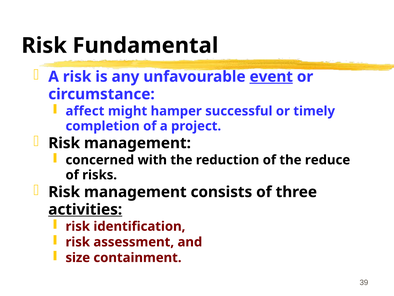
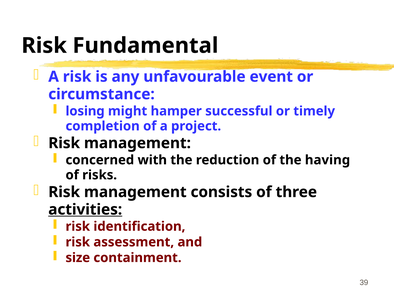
event underline: present -> none (271, 77)
affect: affect -> losing (85, 111)
reduce: reduce -> having (328, 160)
